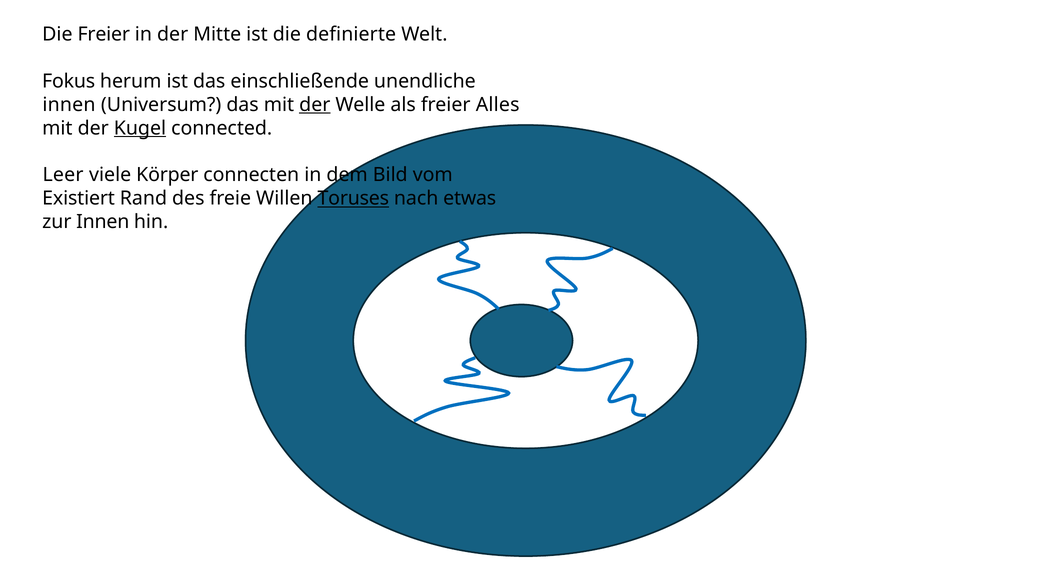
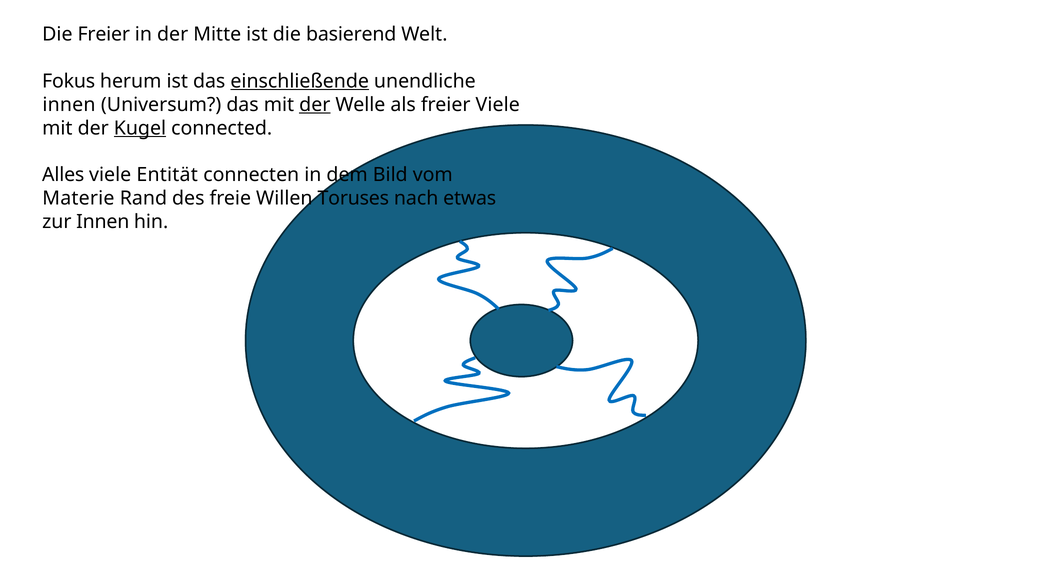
definierte: definierte -> basierend (351, 34)
einschließende underline: none -> present (300, 81)
freier Alles: Alles -> Viele (498, 105)
Leer: Leer -> Alles (63, 175)
Körper: Körper -> Entität (167, 175)
Existiert: Existiert -> Materie (78, 198)
Toruses underline: present -> none (353, 198)
